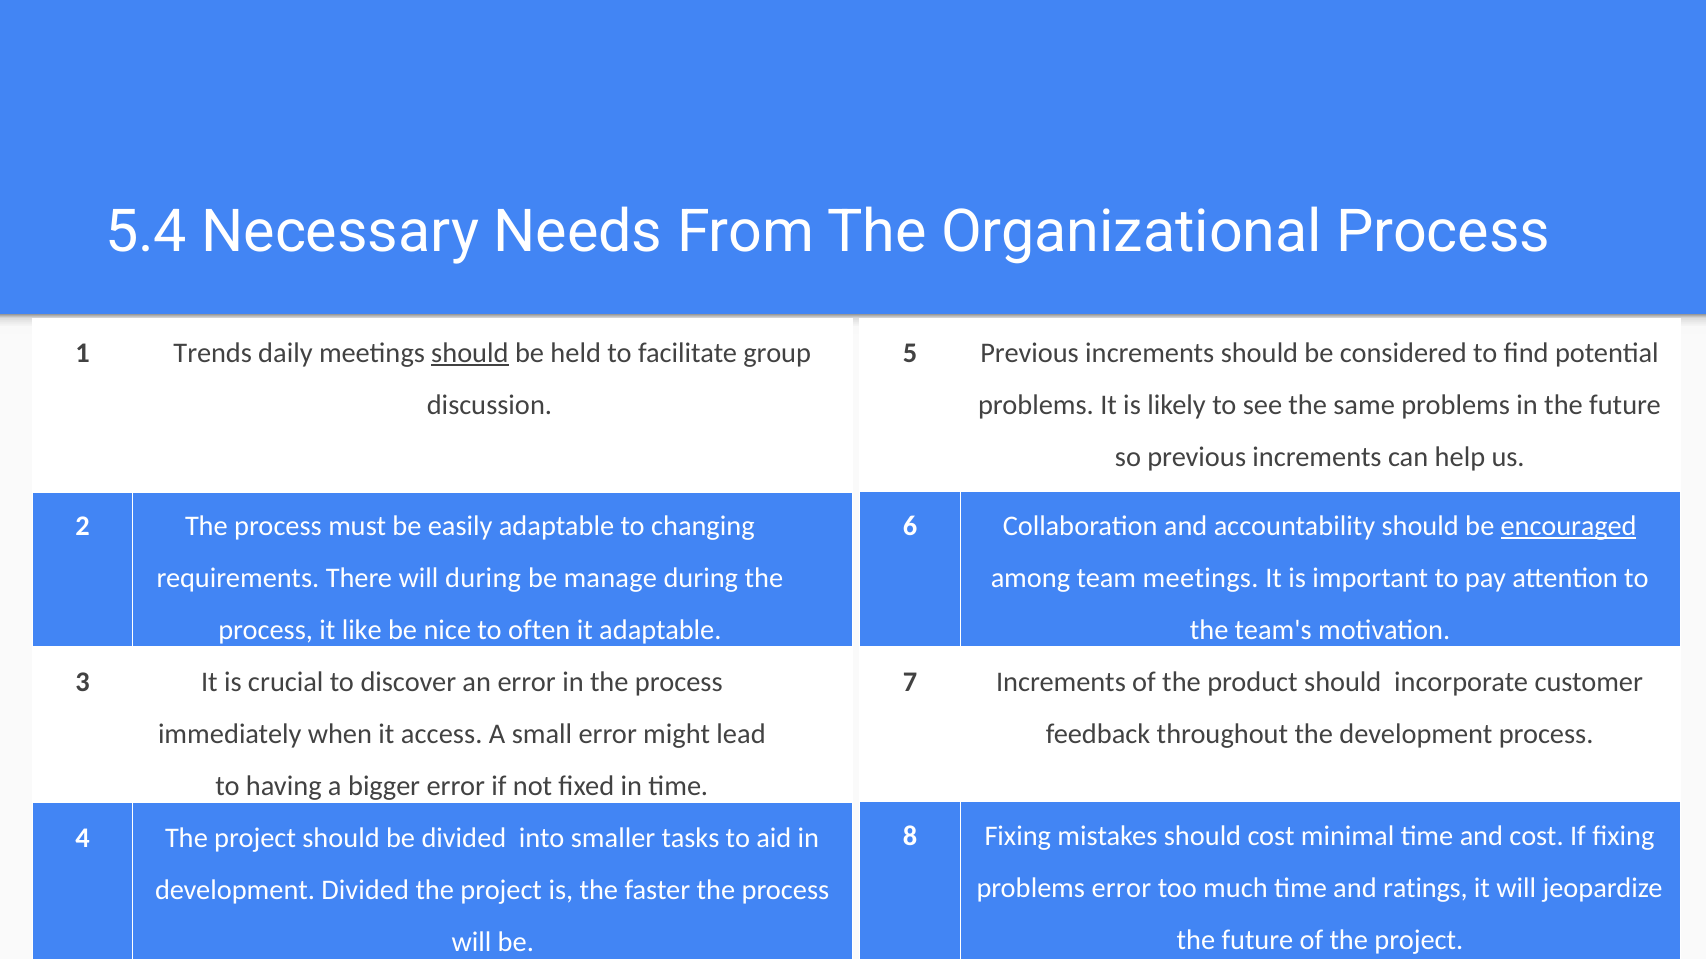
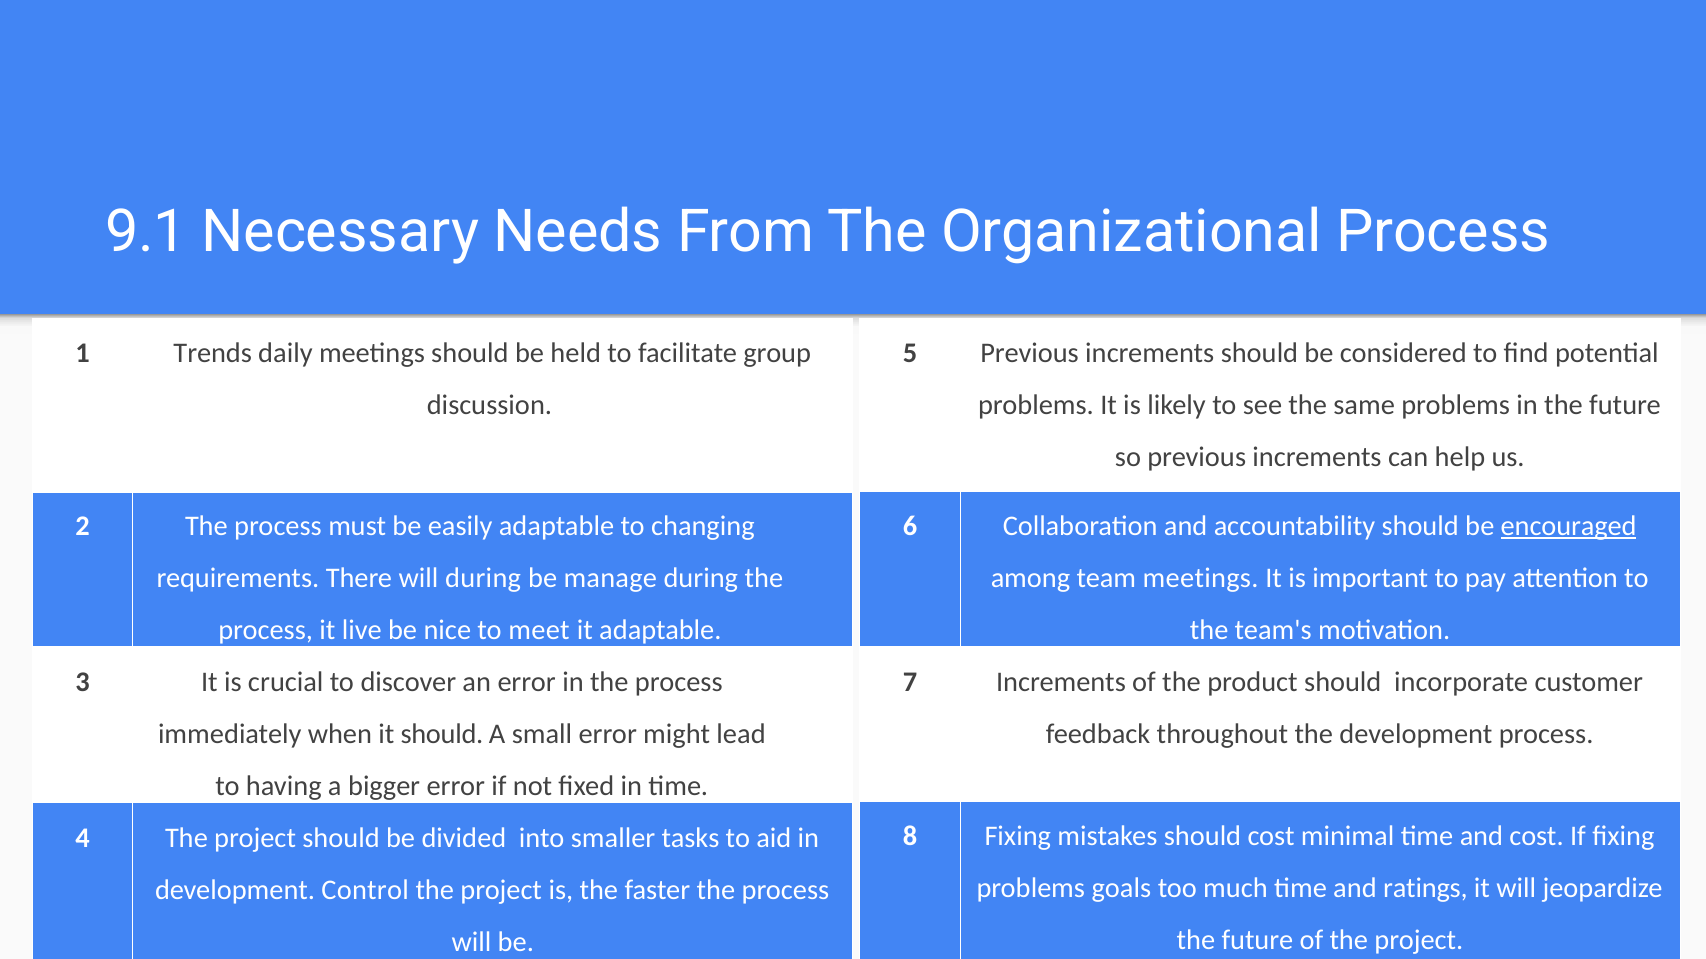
5.4: 5.4 -> 9.1 (146, 233)
should underline: present -> none (470, 353)
like: like -> live (362, 630)
often: often -> meet (539, 630)
it access: access -> should (442, 734)
problems error: error -> goals (1121, 889)
development Divided: Divided -> Control (365, 890)
